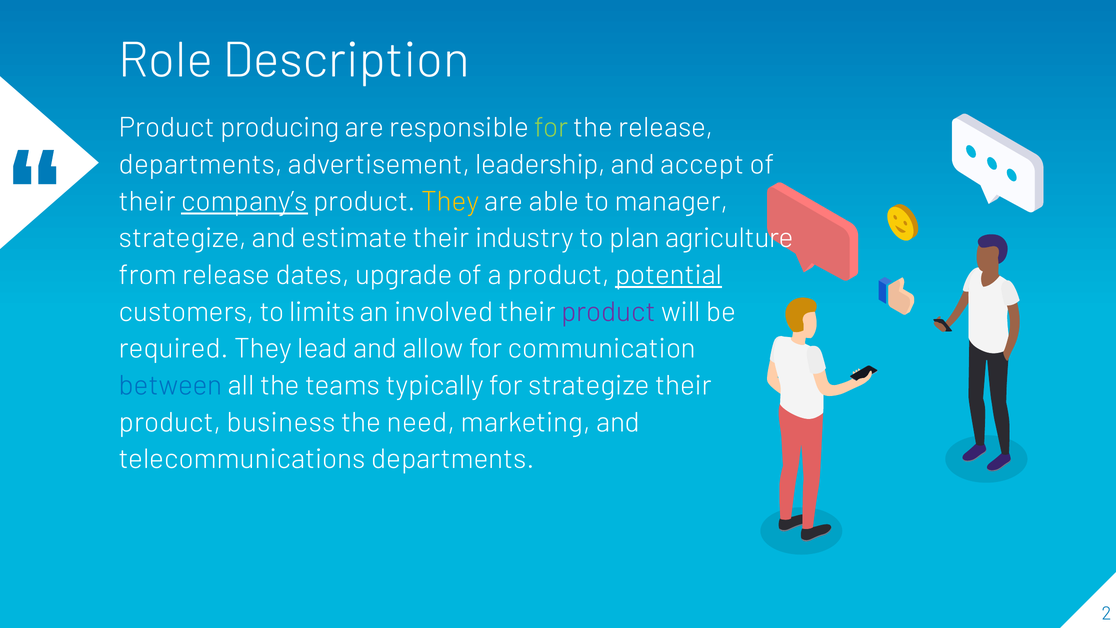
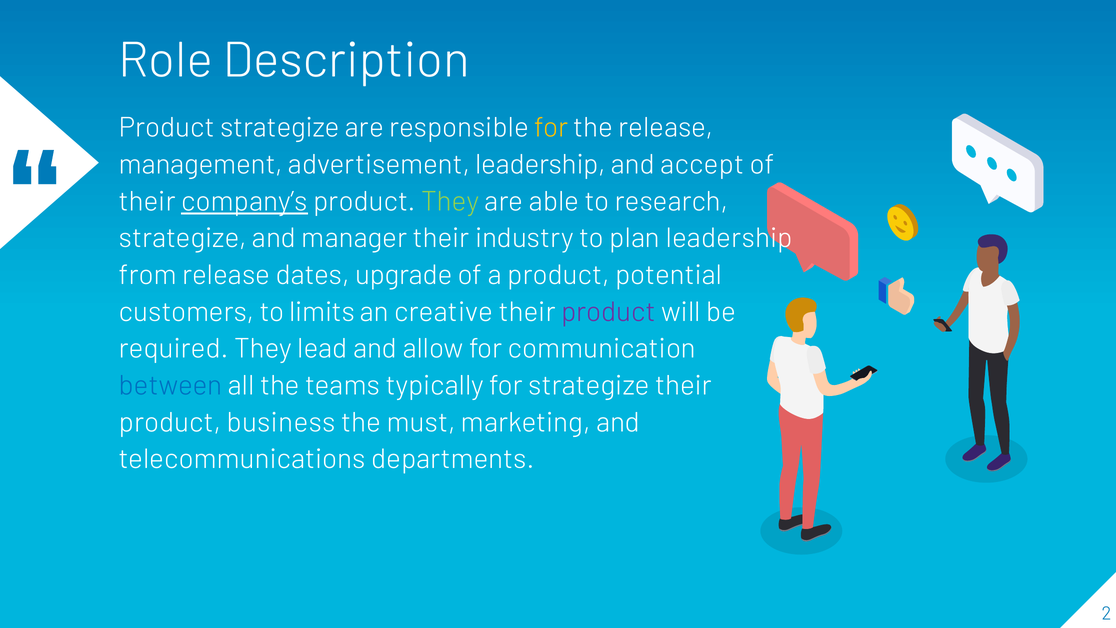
Product producing: producing -> strategize (280, 128)
for colour: light green -> yellow (551, 128)
departments: departments -> management (201, 165)
They colour: yellow -> light green (450, 201)
manager: manager -> research (672, 201)
estimate: estimate -> manager (354, 238)
plan agriculture: agriculture -> leadership (729, 238)
potential underline: present -> none (669, 275)
involved: involved -> creative (444, 312)
need: need -> must (421, 422)
